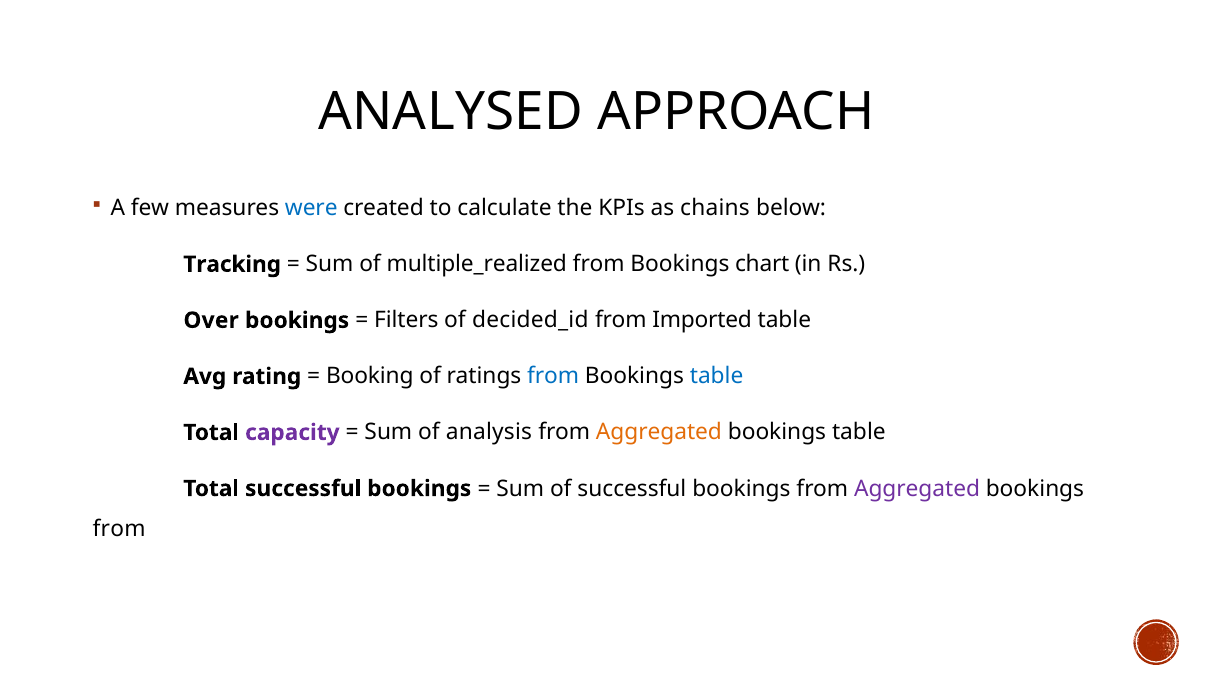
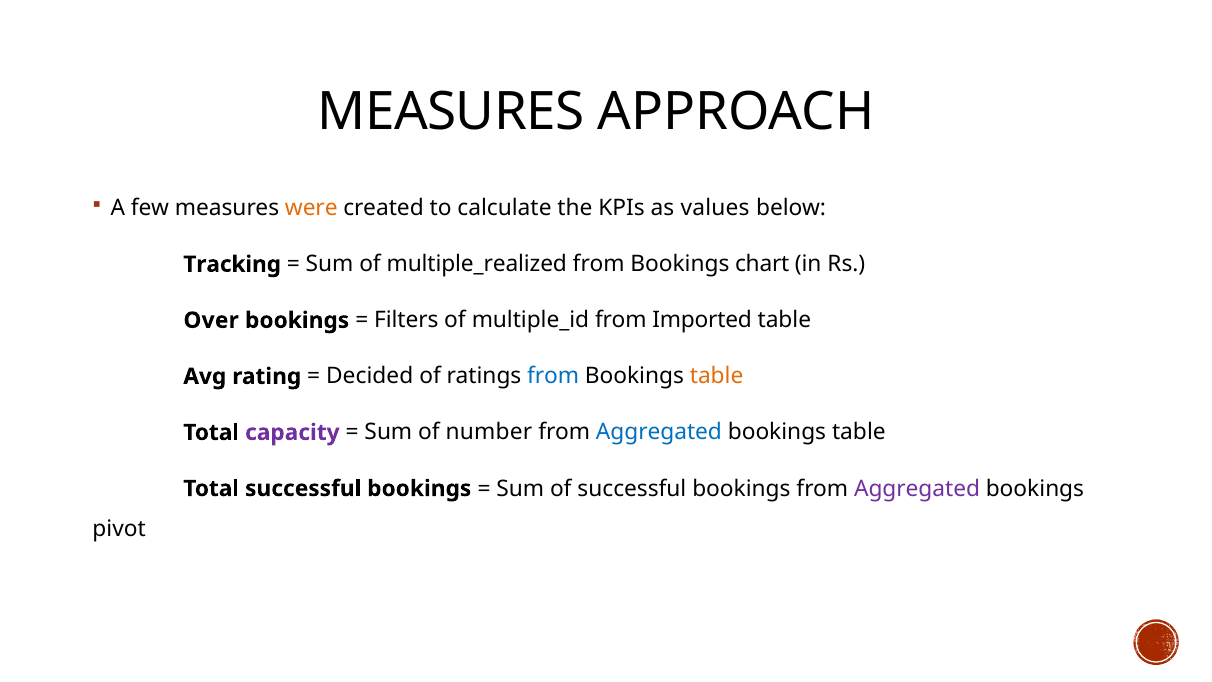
ANALYSED: ANALYSED -> MEASURES (451, 112)
were colour: blue -> orange (311, 208)
chains: chains -> values (715, 208)
decided_id: decided_id -> multiple_id (530, 320)
Booking: Booking -> Decided (370, 376)
table colour: blue -> orange (717, 376)
analysis: analysis -> number (489, 432)
Aggregated colour: orange -> blue (659, 432)
from: from -> pivot (119, 529)
